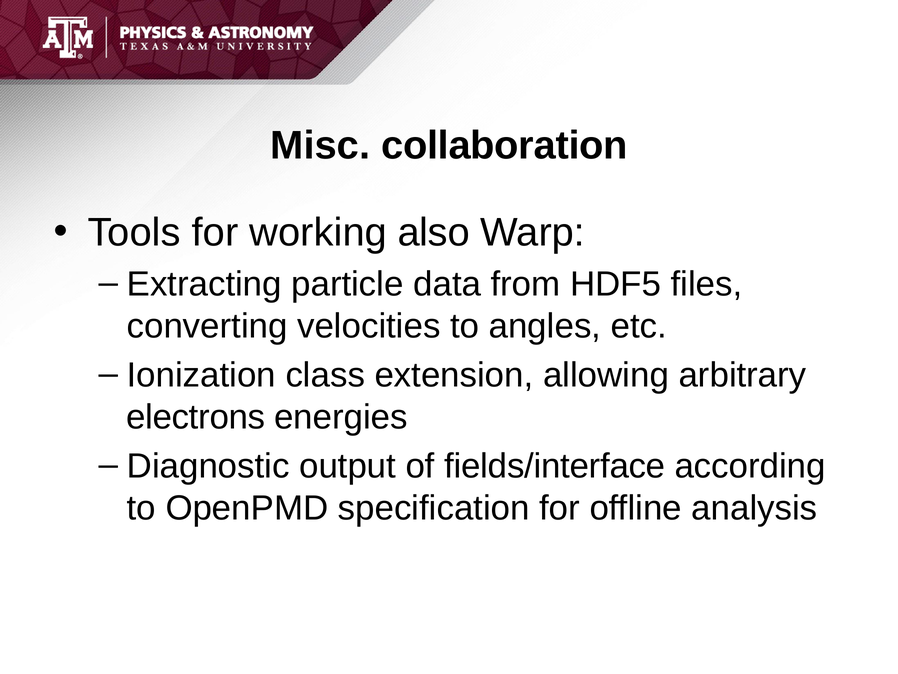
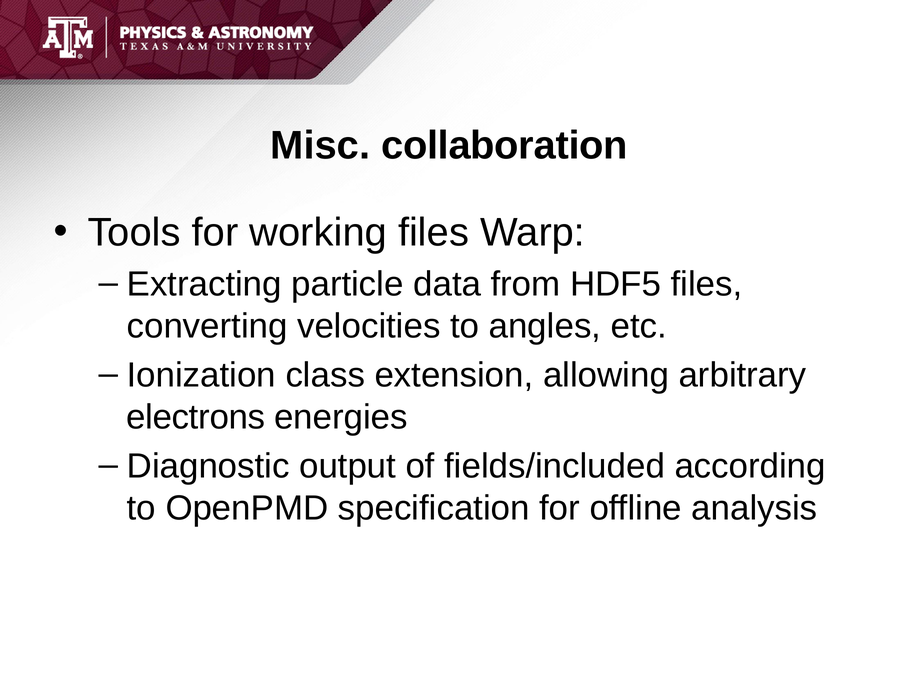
working also: also -> files (433, 232)
fields/interface: fields/interface -> fields/included (555, 466)
